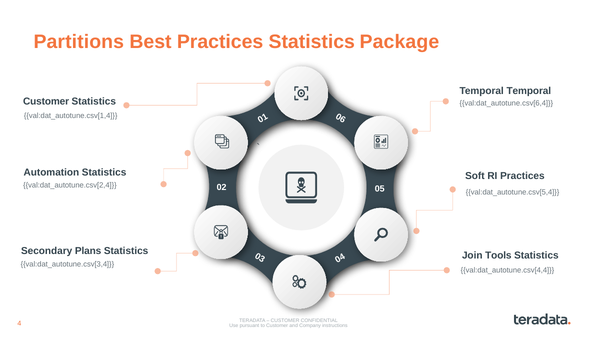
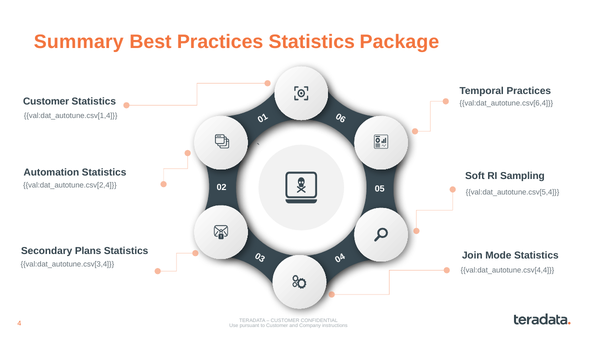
Partitions: Partitions -> Summary (79, 42)
Temporal Temporal: Temporal -> Practices (529, 91)
RI Practices: Practices -> Sampling (522, 176)
Tools: Tools -> Mode (498, 255)
